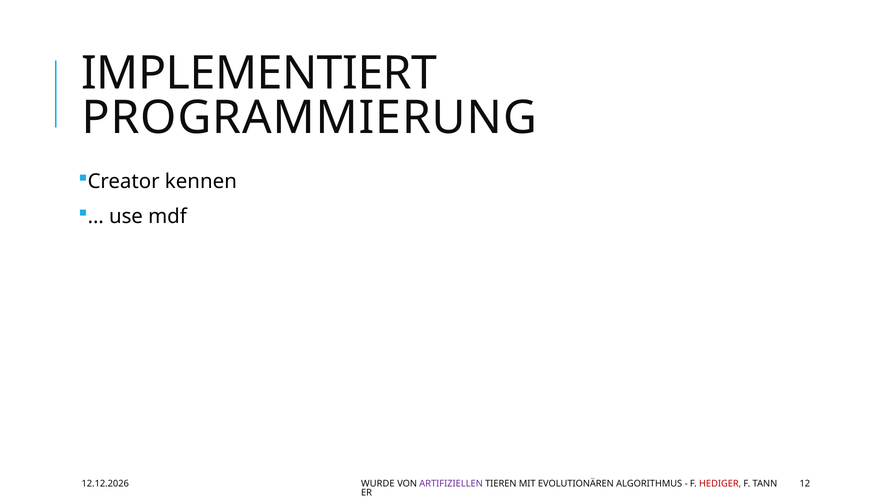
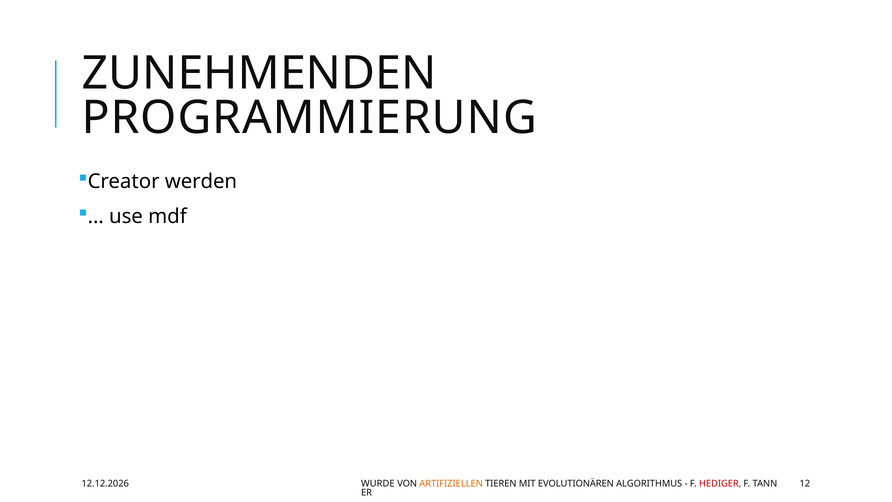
IMPLEMENTIERT: IMPLEMENTIERT -> ZUNEHMENDEN (259, 73)
kennen: kennen -> werden (201, 181)
ARTIFIZIELLEN colour: purple -> orange (451, 483)
